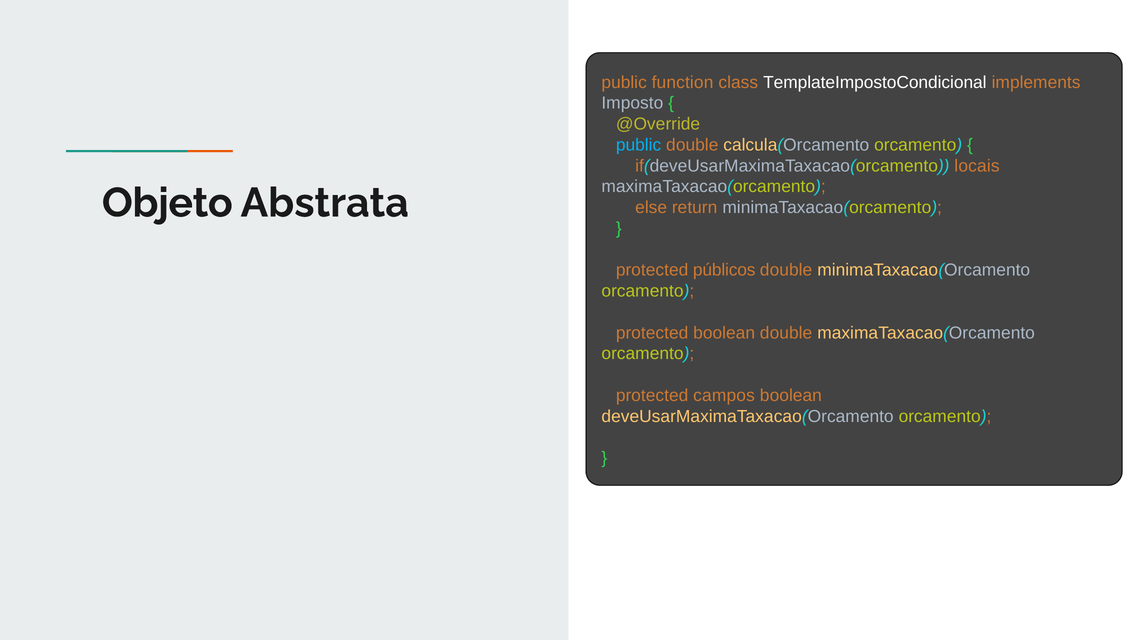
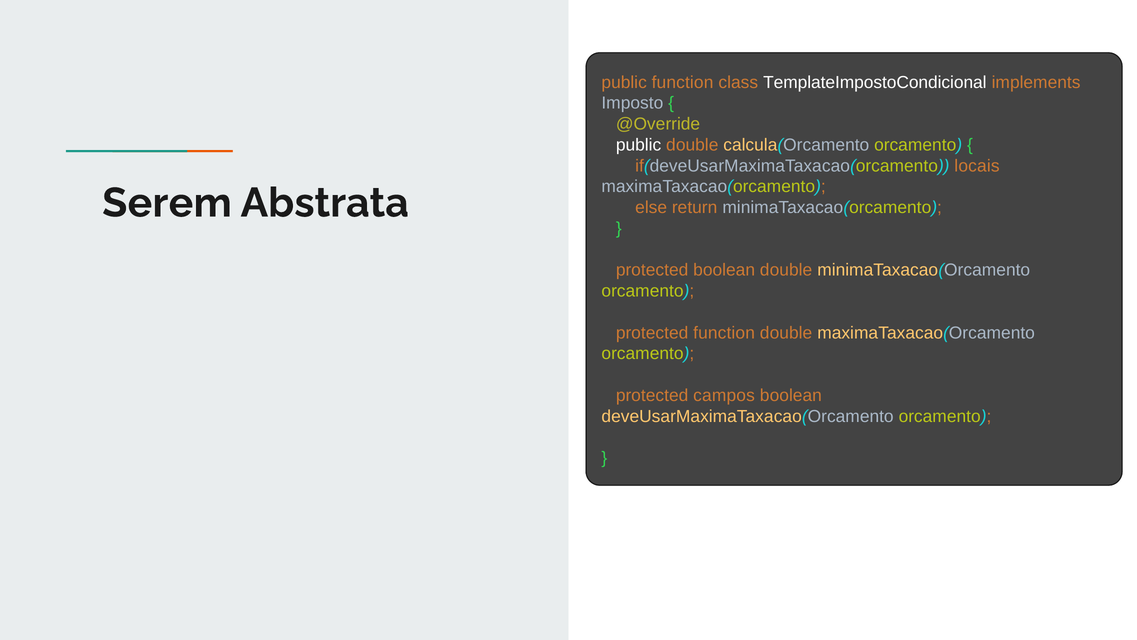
public colour: light blue -> white (639, 145)
Objeto: Objeto -> Serem (167, 203)
protected públicos: públicos -> boolean (724, 270)
protected boolean: boolean -> function (724, 333)
